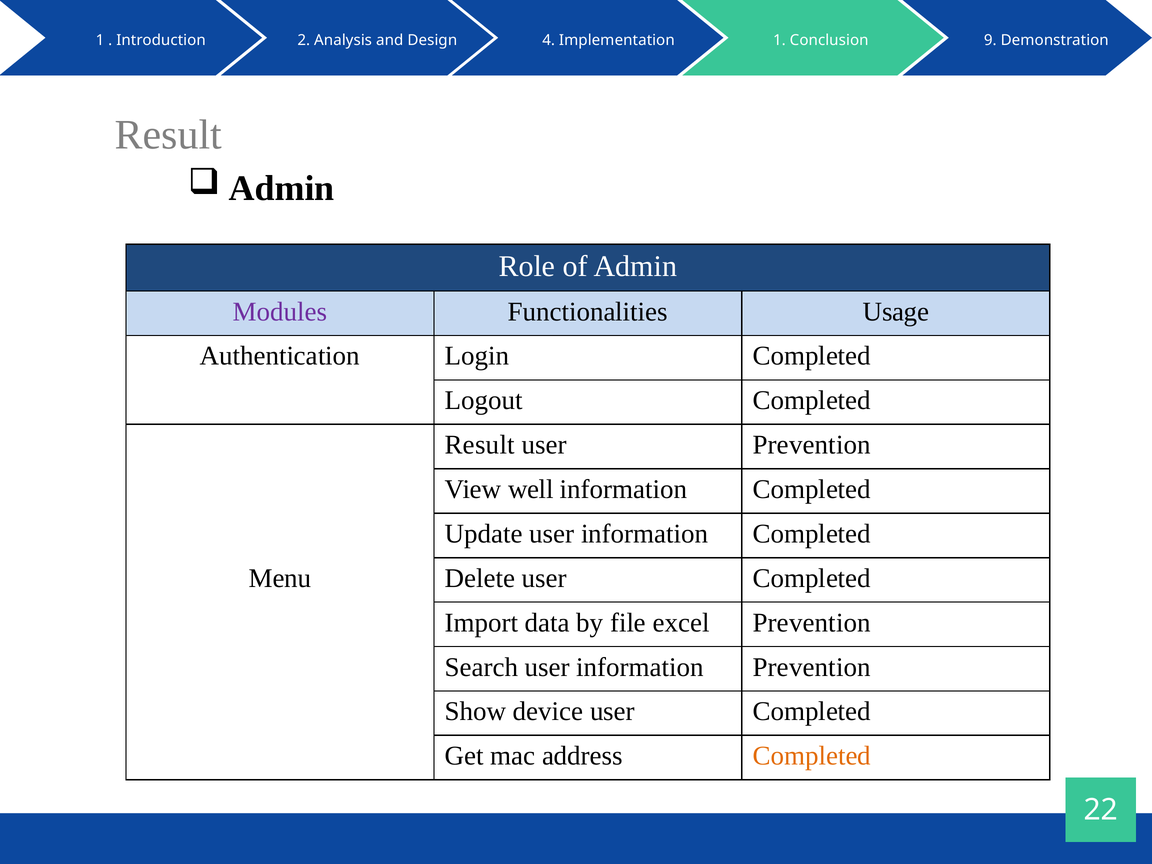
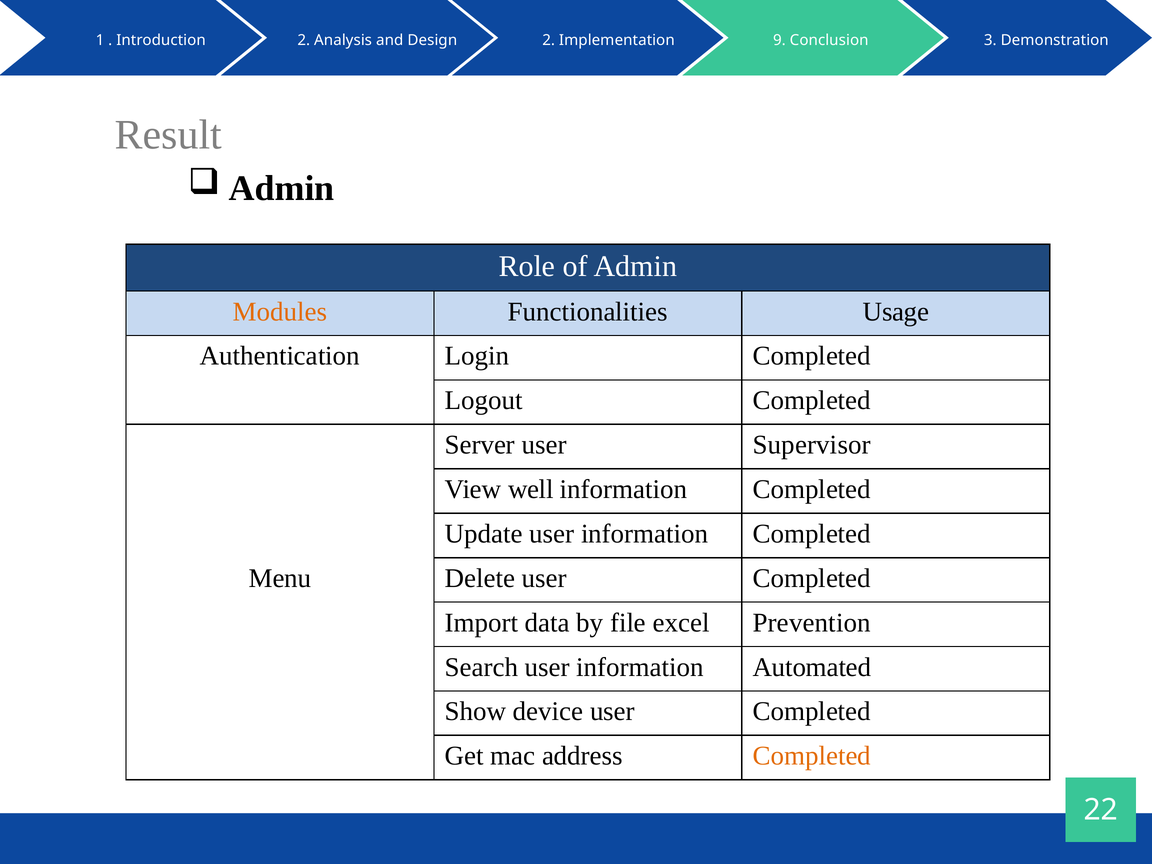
Introduction 4: 4 -> 2 (549, 40)
Implementation 1: 1 -> 9 (779, 40)
9: 9 -> 3 (990, 40)
Modules colour: purple -> orange (280, 312)
Result: Result -> Server (480, 445)
user Prevention: Prevention -> Supervisor (812, 445)
information Prevention: Prevention -> Automated (812, 667)
